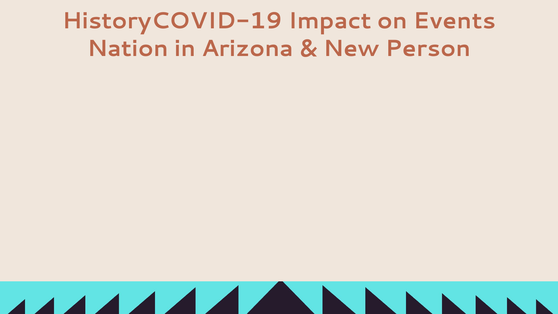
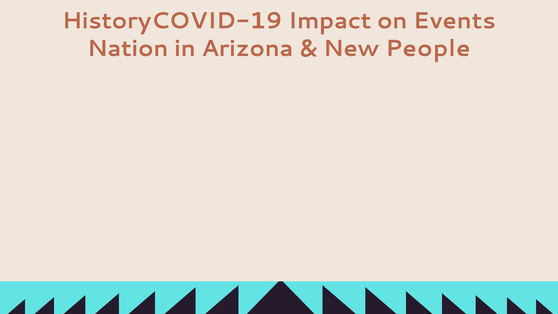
Person: Person -> People (428, 49)
